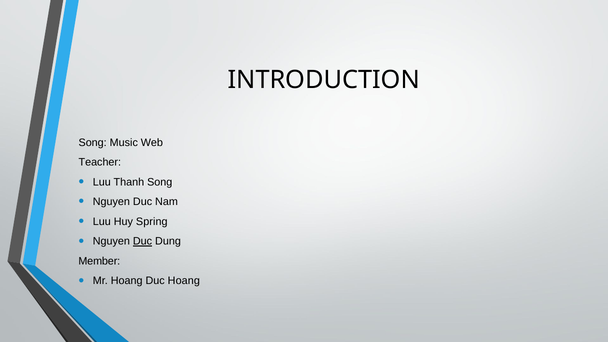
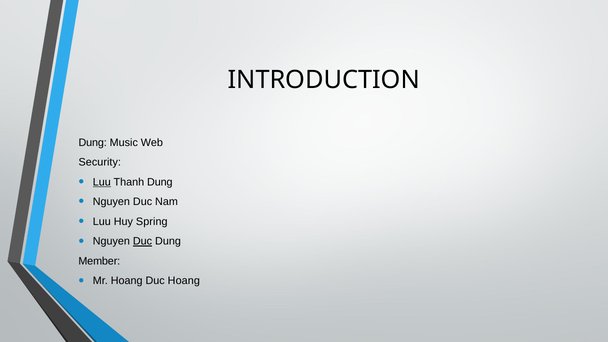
Song: Song -> Dung (93, 142)
Teacher: Teacher -> Security (100, 162)
Luu underline: none -> present (102, 182)
Thanh Song: Song -> Dung (160, 182)
